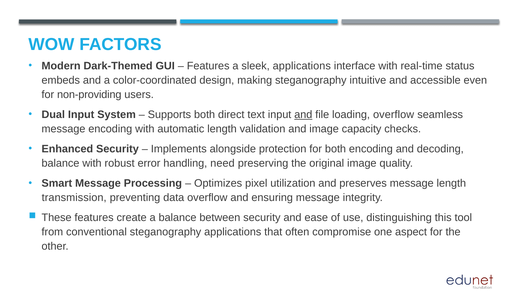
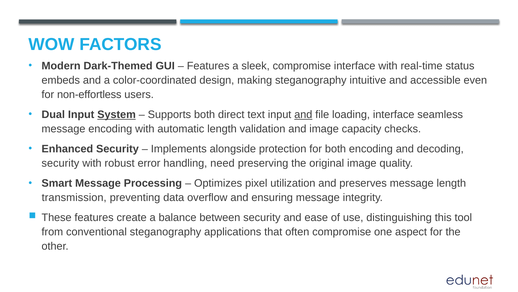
sleek applications: applications -> compromise (302, 66)
non-providing: non-providing -> non-effortless (89, 94)
System underline: none -> present (117, 114)
loading overflow: overflow -> interface (394, 114)
balance: balance -> security (60, 163)
